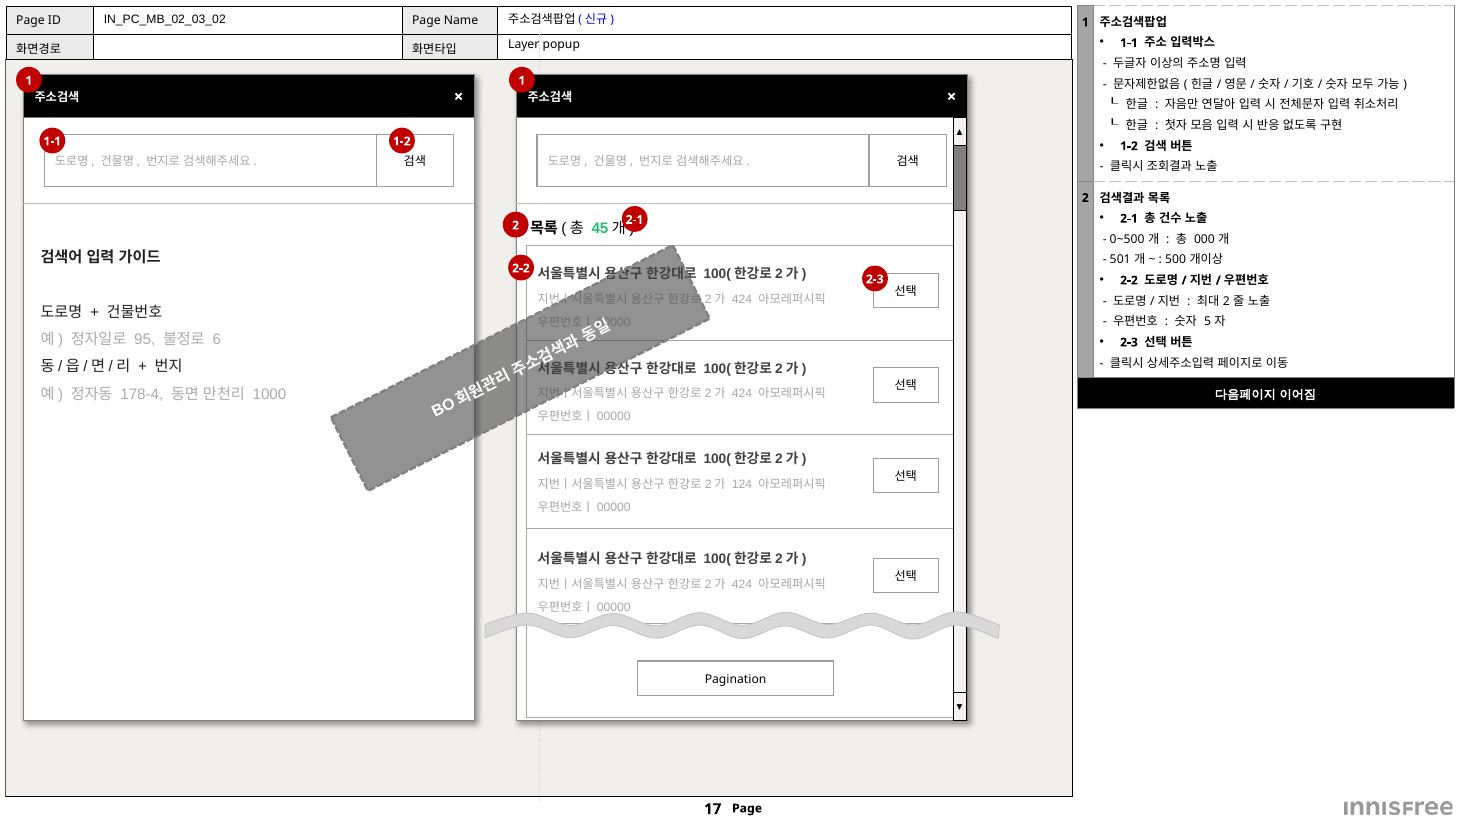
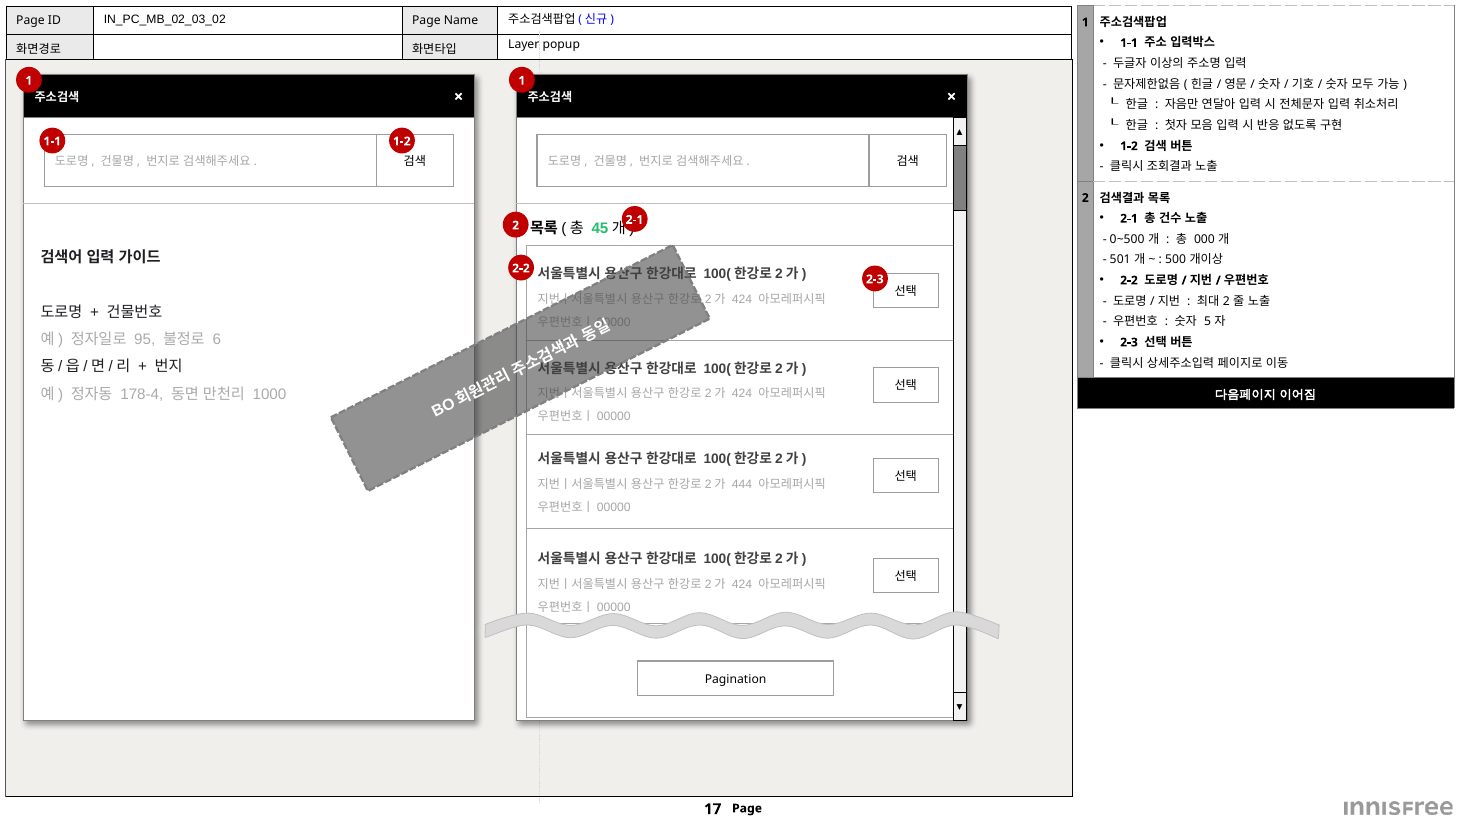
124: 124 -> 444 (742, 484)
